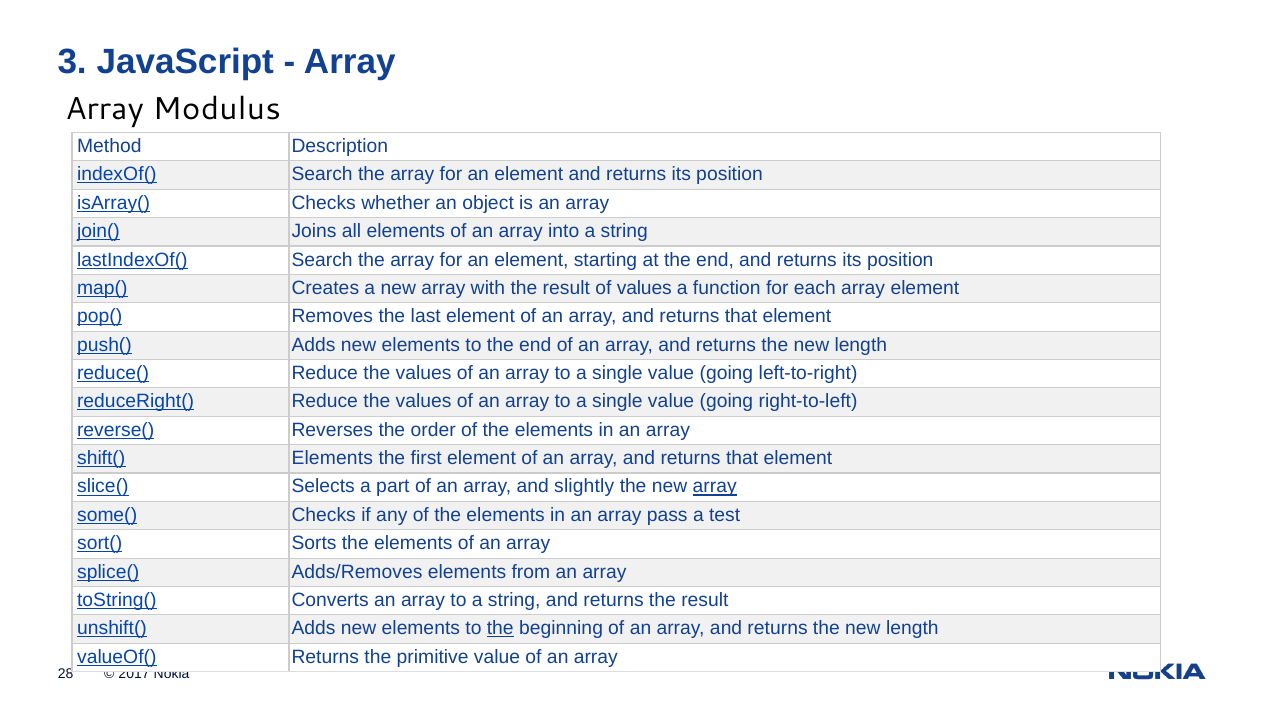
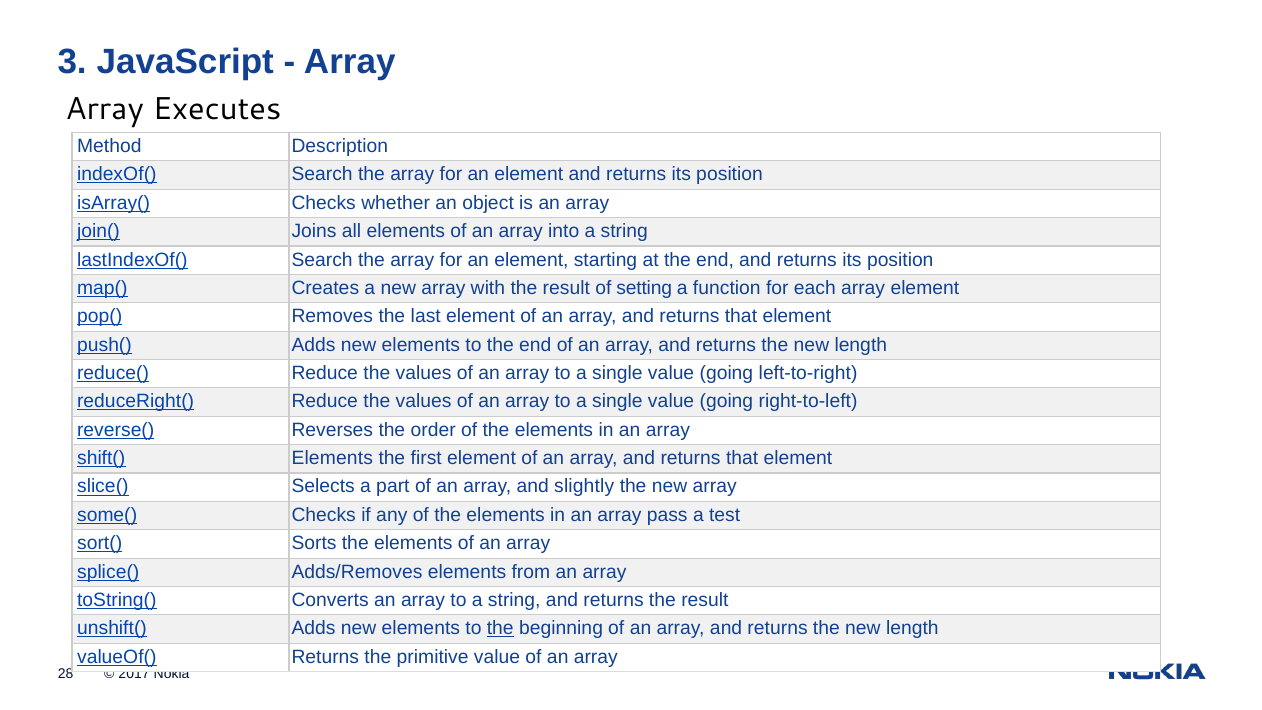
Modulus: Modulus -> Executes (217, 109)
of values: values -> setting (644, 288)
array underline: present -> none (715, 487)
